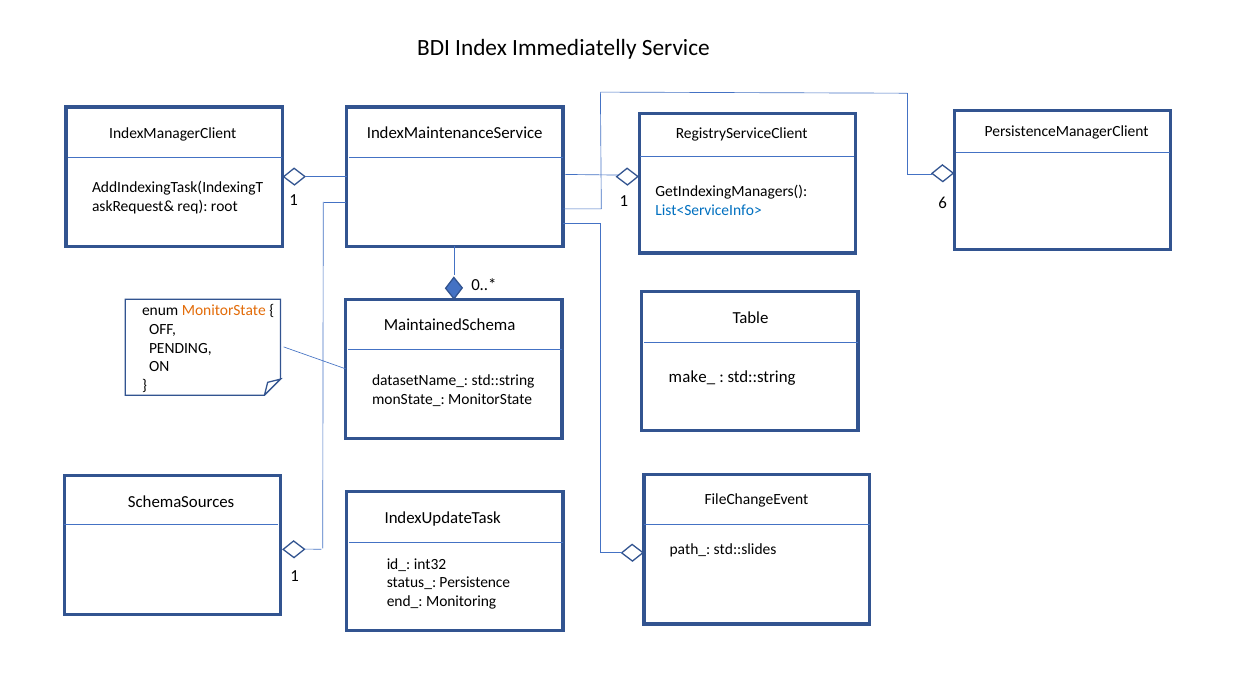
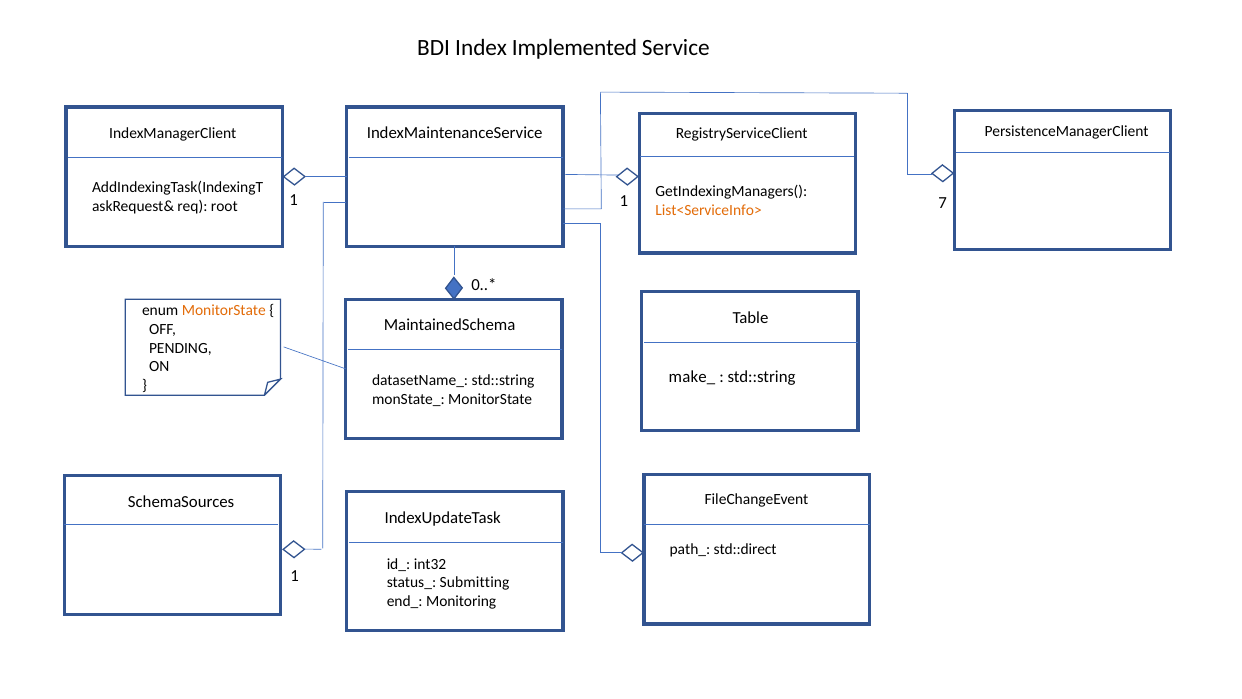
Immediatelly: Immediatelly -> Implemented (575, 48)
6: 6 -> 7 (943, 203)
List<ServiceInfo> colour: blue -> orange (709, 210)
std::slides: std::slides -> std::direct (745, 549)
Persistence: Persistence -> Submitting (475, 582)
